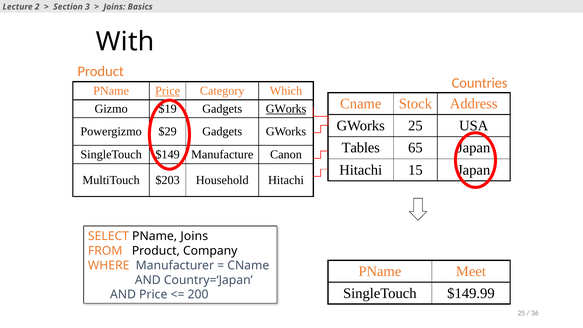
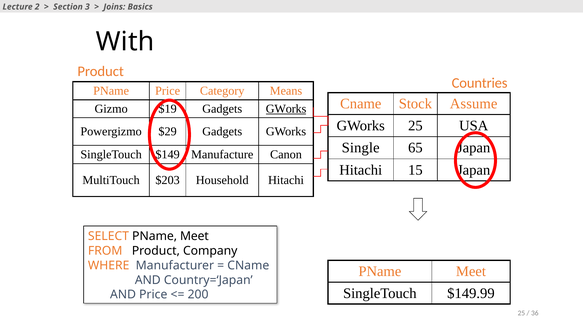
Price underline: present -> none (168, 91)
Which: Which -> Means (286, 91)
Address: Address -> Assume (474, 104)
Tables: Tables -> Single (361, 148)
SELECT PName Joins: Joins -> Meet (194, 236)
